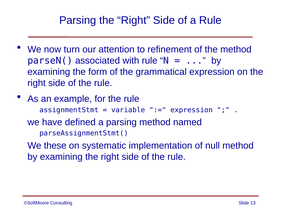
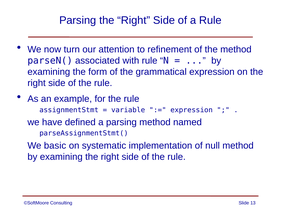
these: these -> basic (55, 146)
